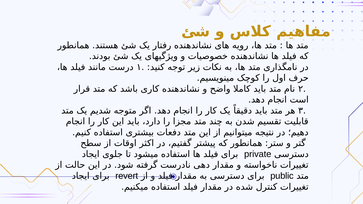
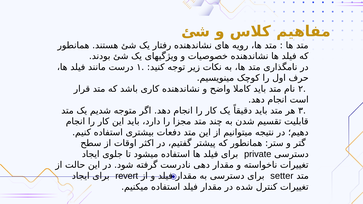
public: public -> setter (282, 176)
